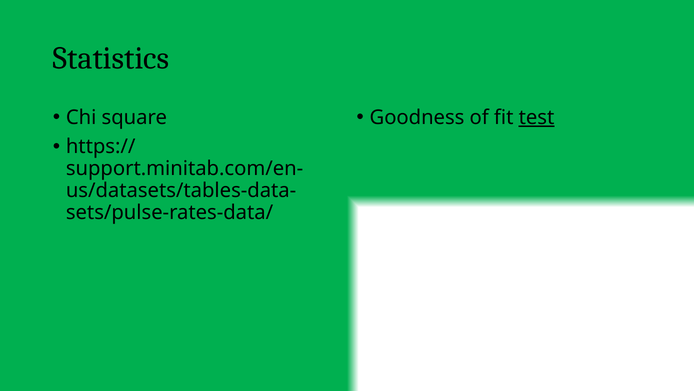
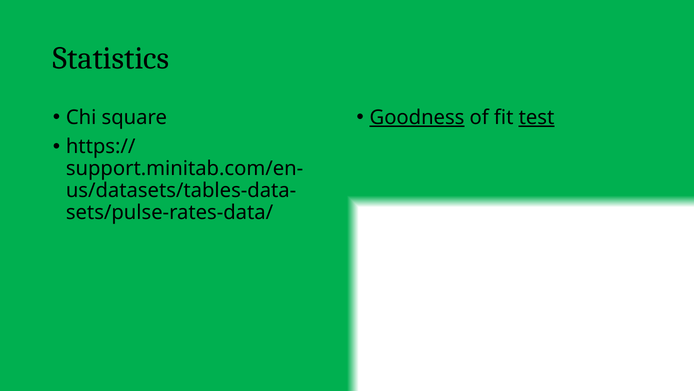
Goodness underline: none -> present (417, 117)
